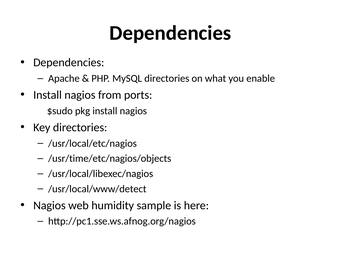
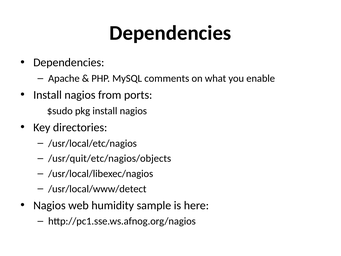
MySQL directories: directories -> comments (167, 78)
/usr/time/etc/nagios/objects: /usr/time/etc/nagios/objects -> /usr/quit/etc/nagios/objects (110, 158)
